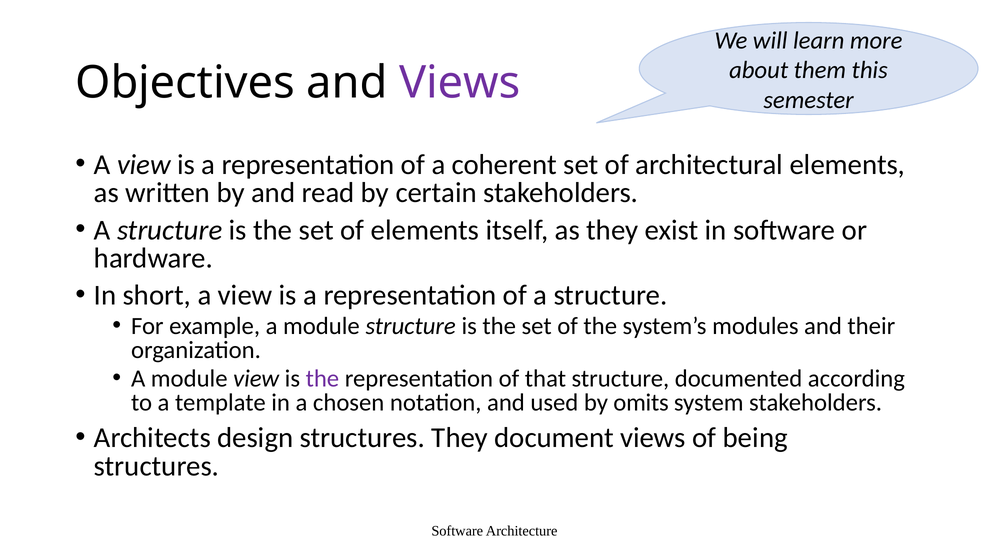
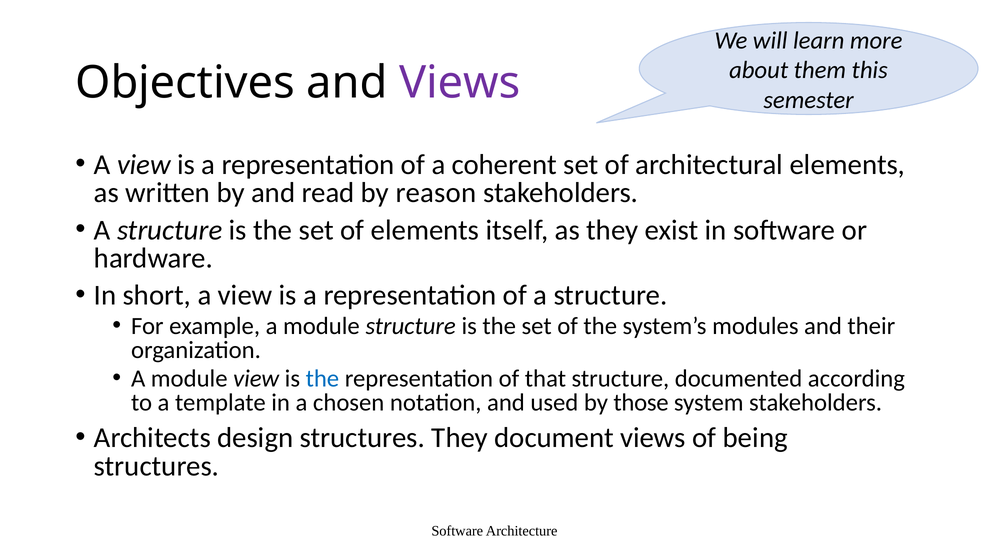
certain: certain -> reason (436, 193)
the colour: purple -> blue (322, 379)
omits: omits -> those (641, 403)
